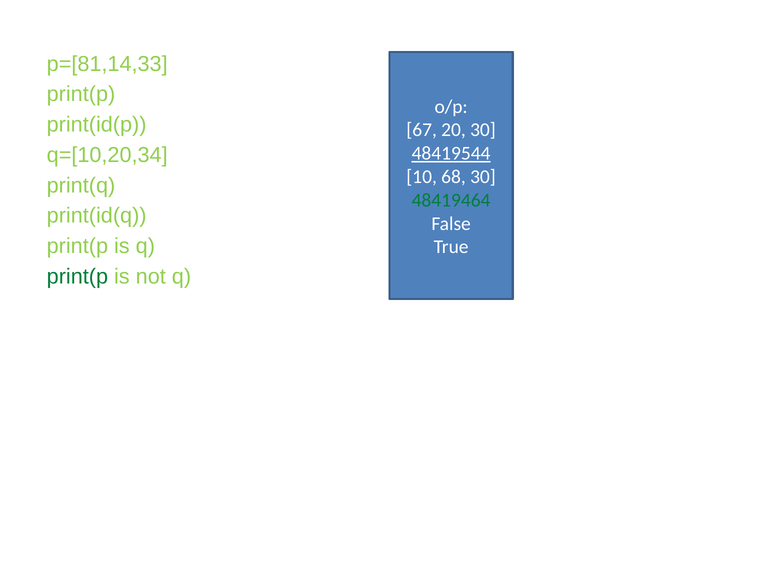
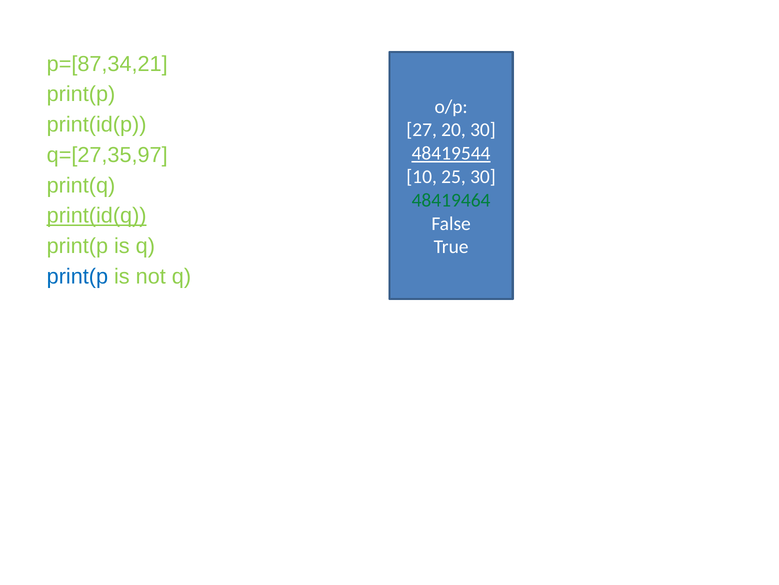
p=[81,14,33: p=[81,14,33 -> p=[87,34,21 (107, 64)
67: 67 -> 27 (422, 130)
q=[10,20,34: q=[10,20,34 -> q=[27,35,97 (107, 155)
68: 68 -> 25 (453, 177)
print(id(q underline: none -> present (97, 216)
print(p colour: green -> blue (77, 276)
